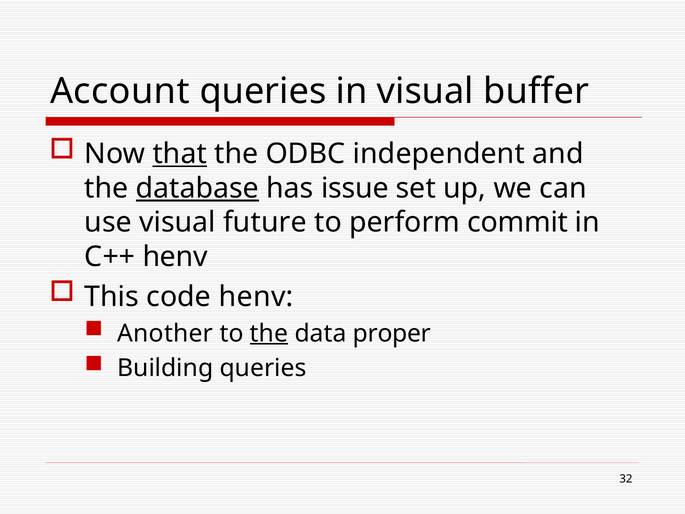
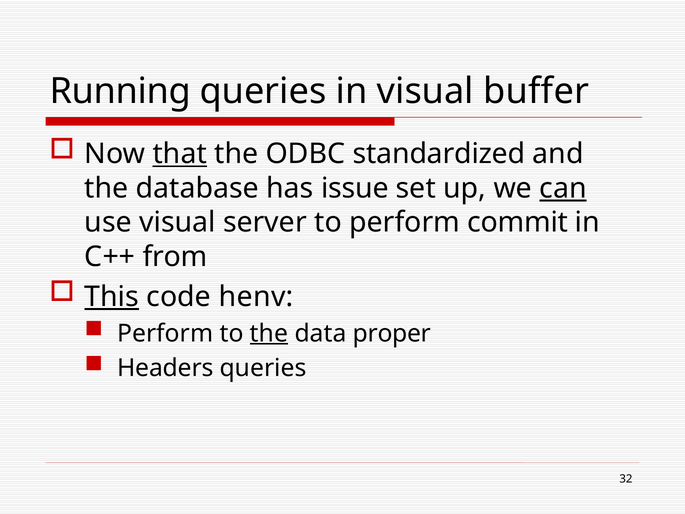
Account: Account -> Running (120, 91)
independent: independent -> standardized (439, 154)
database underline: present -> none (197, 188)
can underline: none -> present (563, 188)
future: future -> server (265, 222)
C++ henv: henv -> from (175, 257)
This underline: none -> present (112, 297)
Another: Another -> Perform (165, 333)
Building: Building -> Headers (165, 368)
